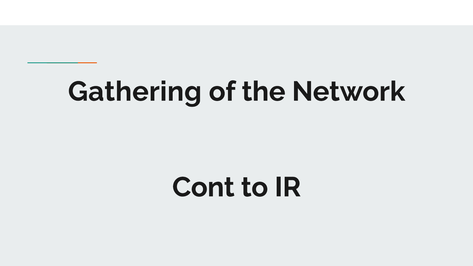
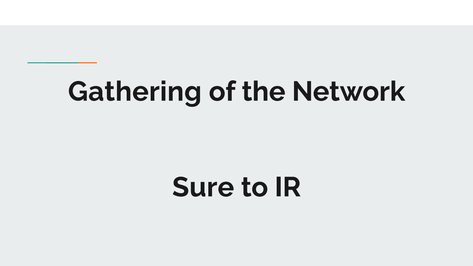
Cont: Cont -> Sure (203, 187)
